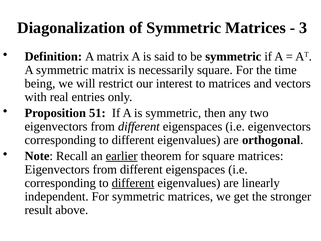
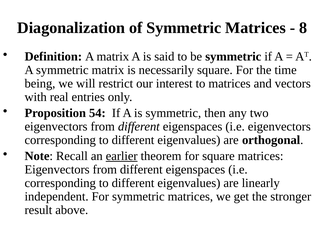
3: 3 -> 8 (303, 28)
51: 51 -> 54 (97, 113)
different underline: present -> none (133, 183)
